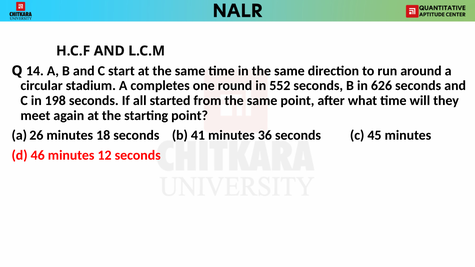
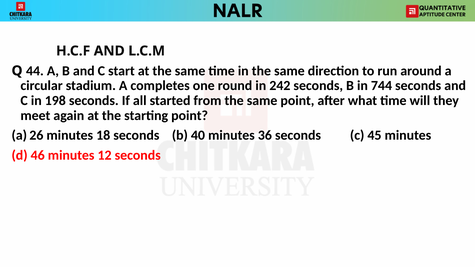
14: 14 -> 44 (35, 71)
552: 552 -> 242 (280, 86)
626: 626 -> 744 (381, 86)
41: 41 -> 40 (198, 136)
